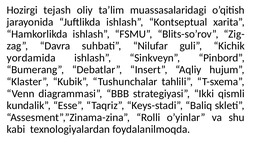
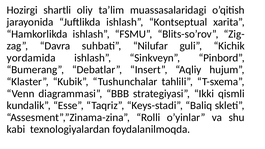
tejash: tejash -> shartli (57, 10)
